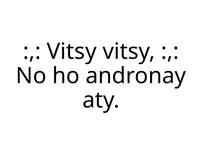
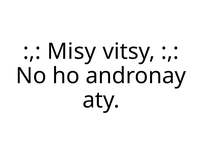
Vitsy: Vitsy -> Misy (72, 51)
